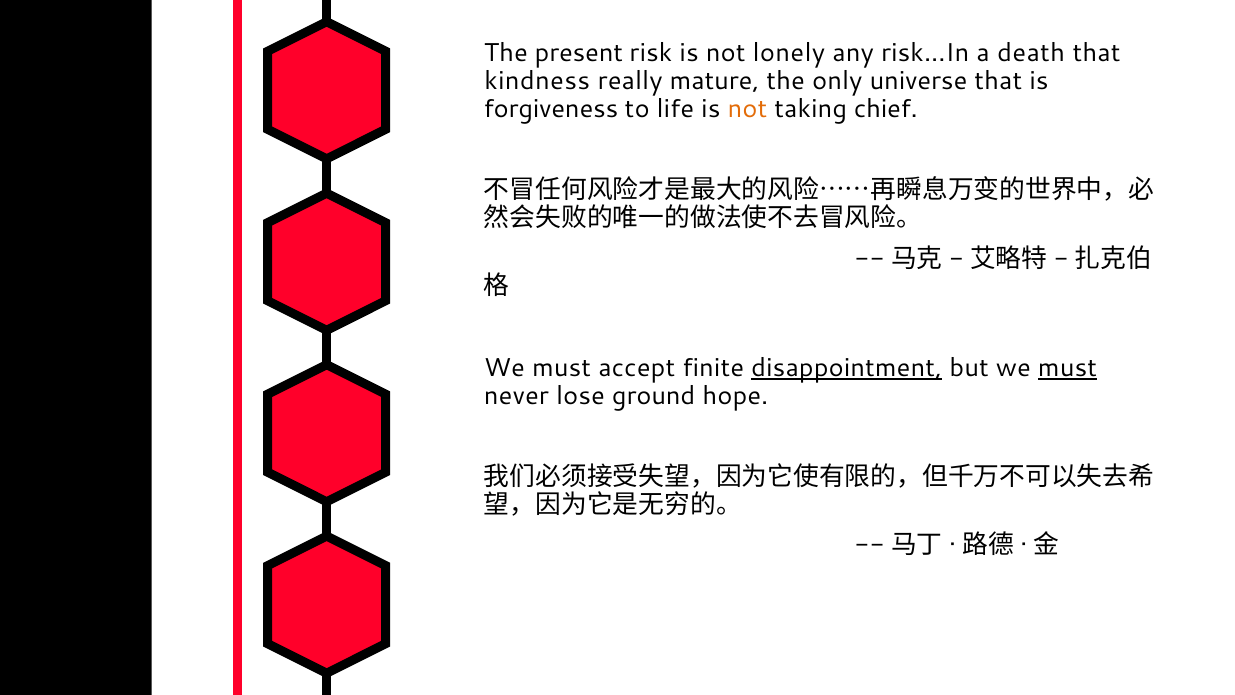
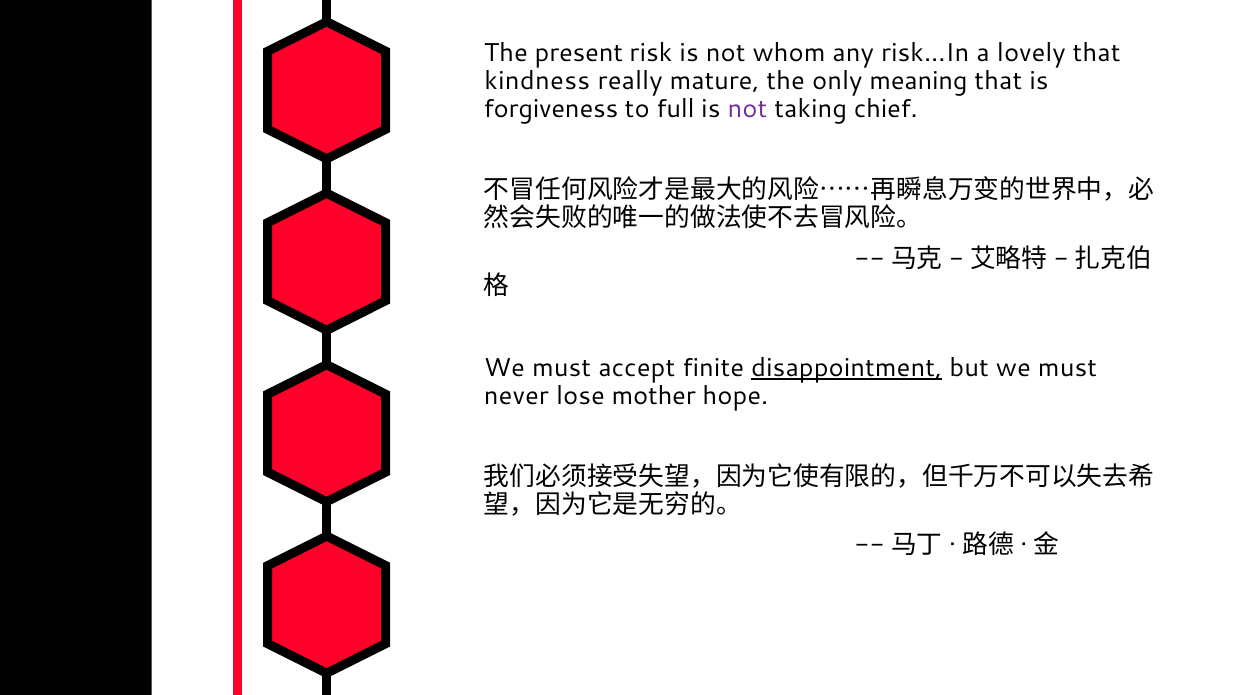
lonely: lonely -> whom (789, 53)
death: death -> lovely (1031, 53)
universe: universe -> meaning (919, 81)
life: life -> full (676, 109)
not colour: orange -> purple (747, 109)
must underline: present -> none (1068, 368)
ground: ground -> mother (654, 395)
